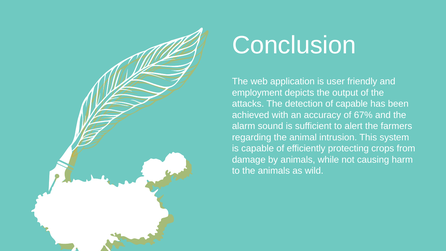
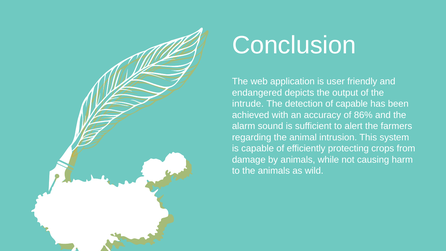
employment: employment -> endangered (257, 93)
attacks: attacks -> intrude (248, 104)
67%: 67% -> 86% (363, 115)
